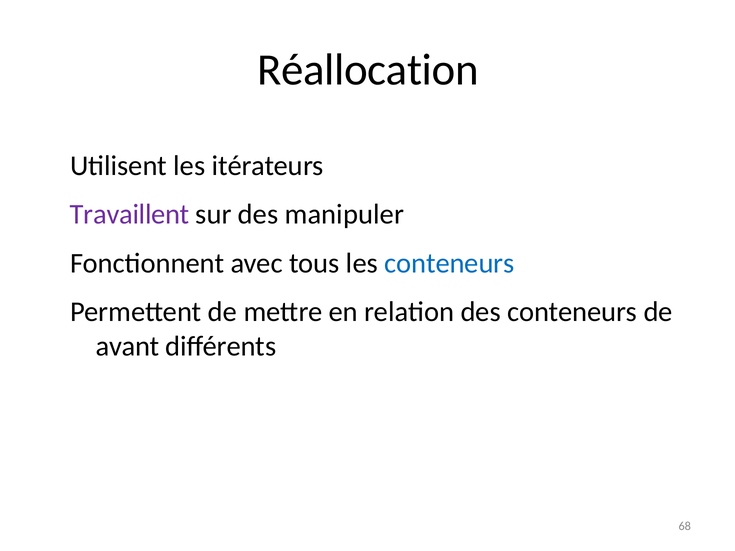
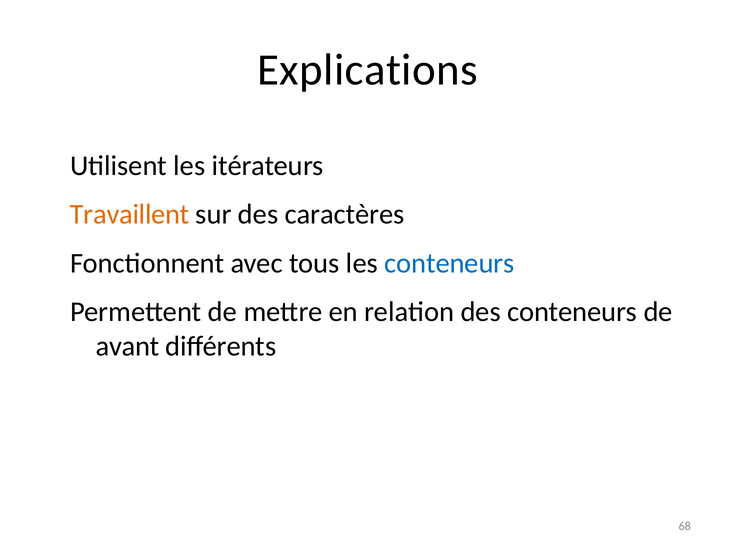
Réallocation: Réallocation -> Explications (367, 70)
Travaillent colour: purple -> orange (130, 215)
manipuler: manipuler -> caractères (344, 215)
